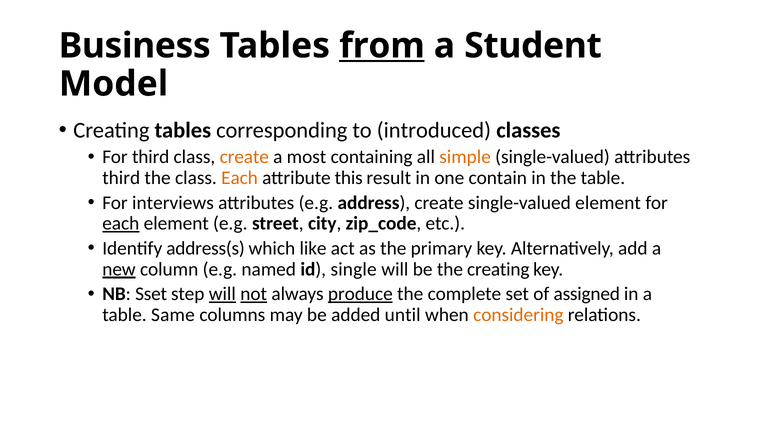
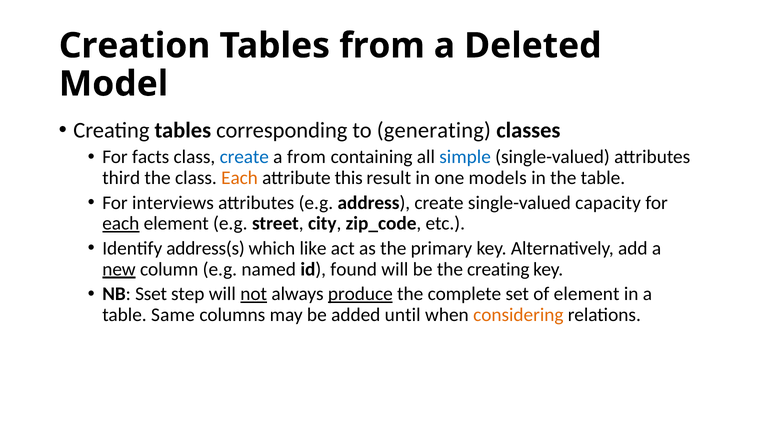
Business: Business -> Creation (135, 46)
from underline: present -> none (382, 46)
Student: Student -> Deleted (533, 46)
introduced: introduced -> generating (434, 131)
For third: third -> facts (151, 157)
create colour: orange -> blue (244, 157)
a most: most -> from (306, 157)
simple colour: orange -> blue (465, 157)
contain: contain -> models (498, 178)
single-valued element: element -> capacity (608, 203)
single: single -> found (354, 269)
will underline: present -> none (222, 294)
of assigned: assigned -> element (587, 294)
